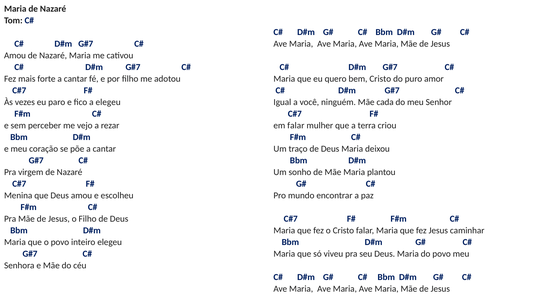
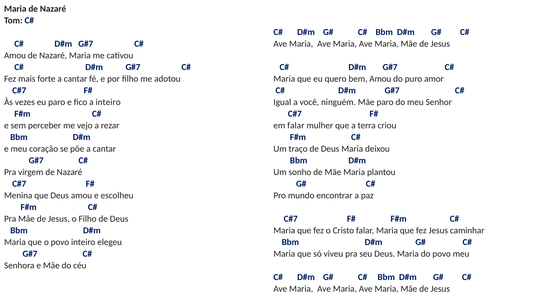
bem Cristo: Cristo -> Amou (380, 79)
a elegeu: elegeu -> inteiro (108, 102)
Mãe cada: cada -> paro (385, 102)
